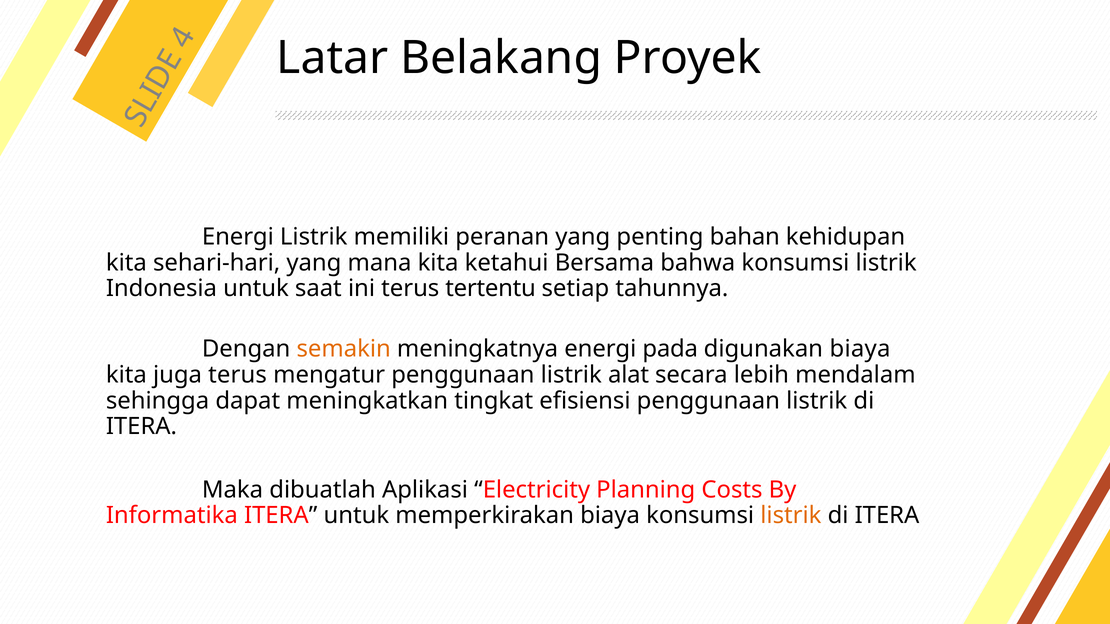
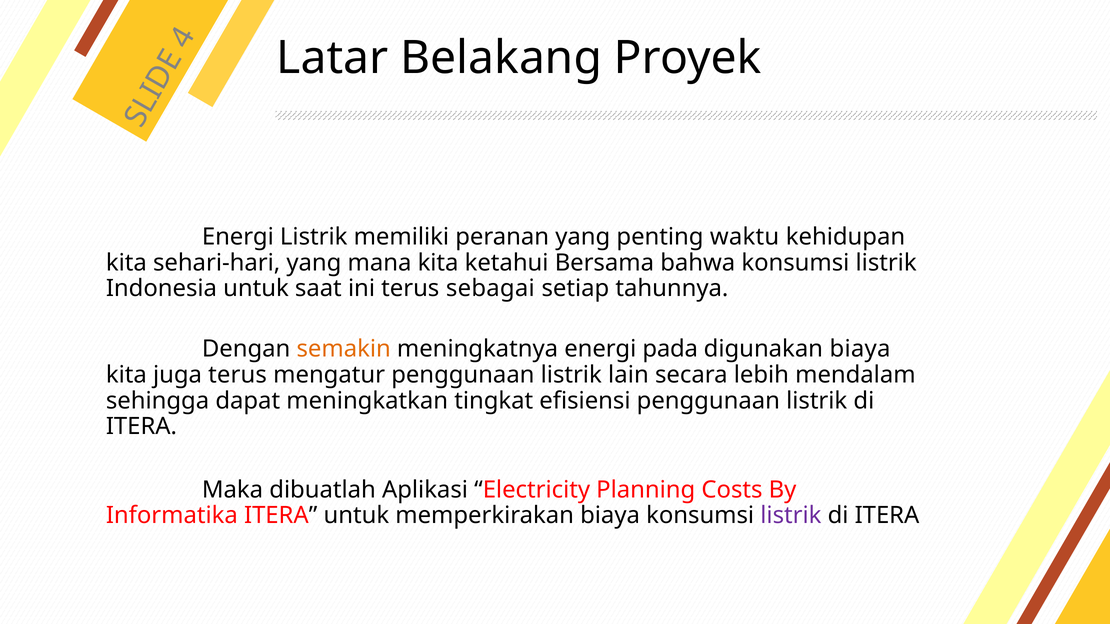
bahan: bahan -> waktu (745, 237)
tertentu: tertentu -> sebagai (490, 289)
alat: alat -> lain (628, 375)
listrik colour: orange -> purple (791, 516)
